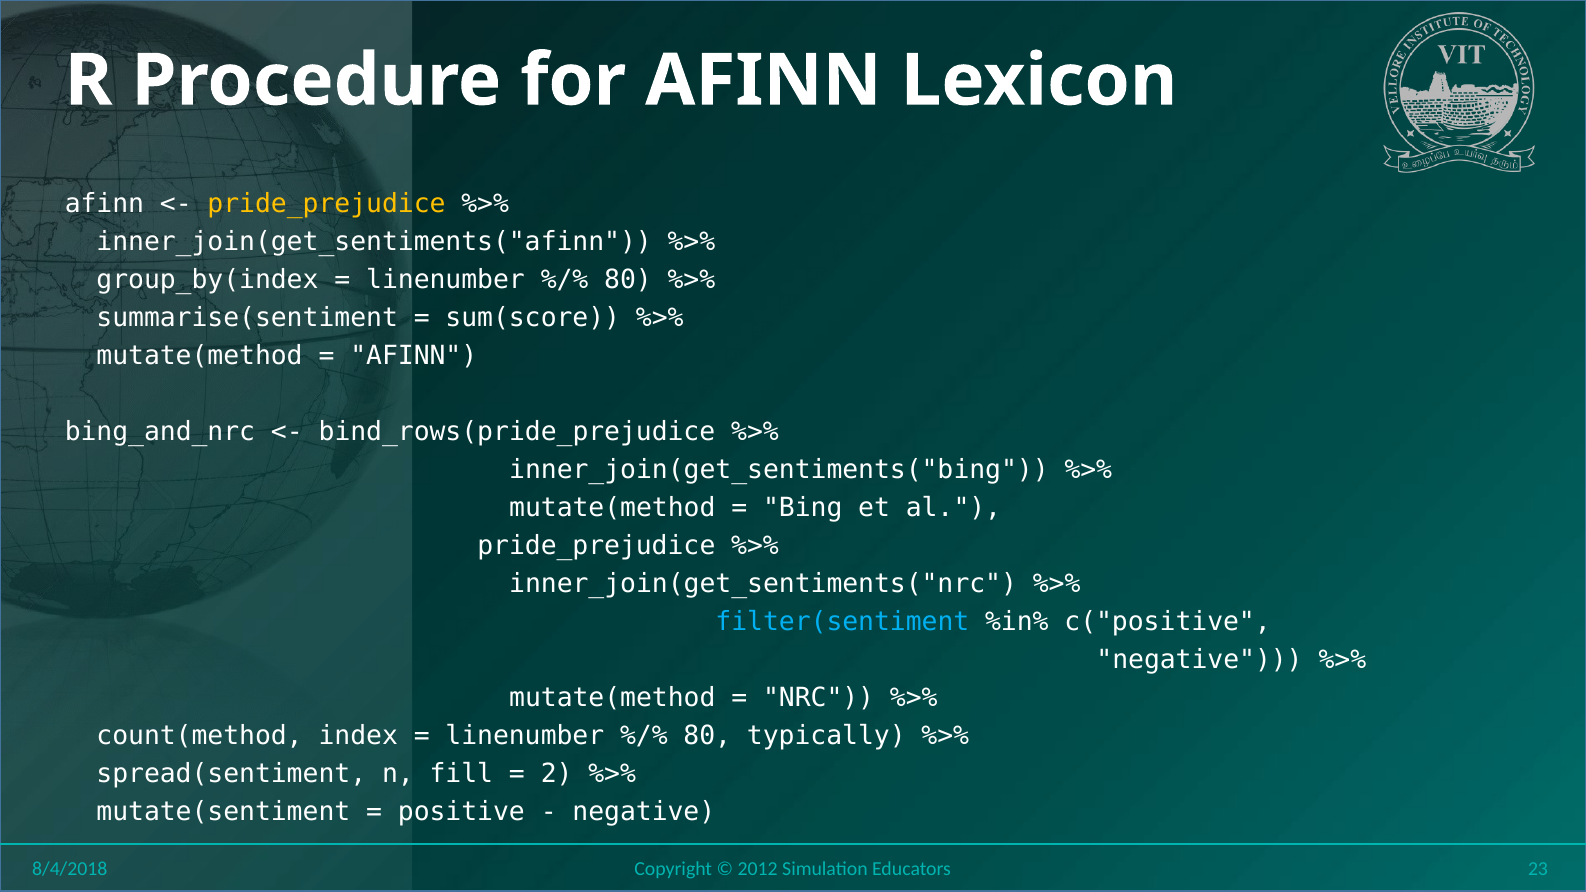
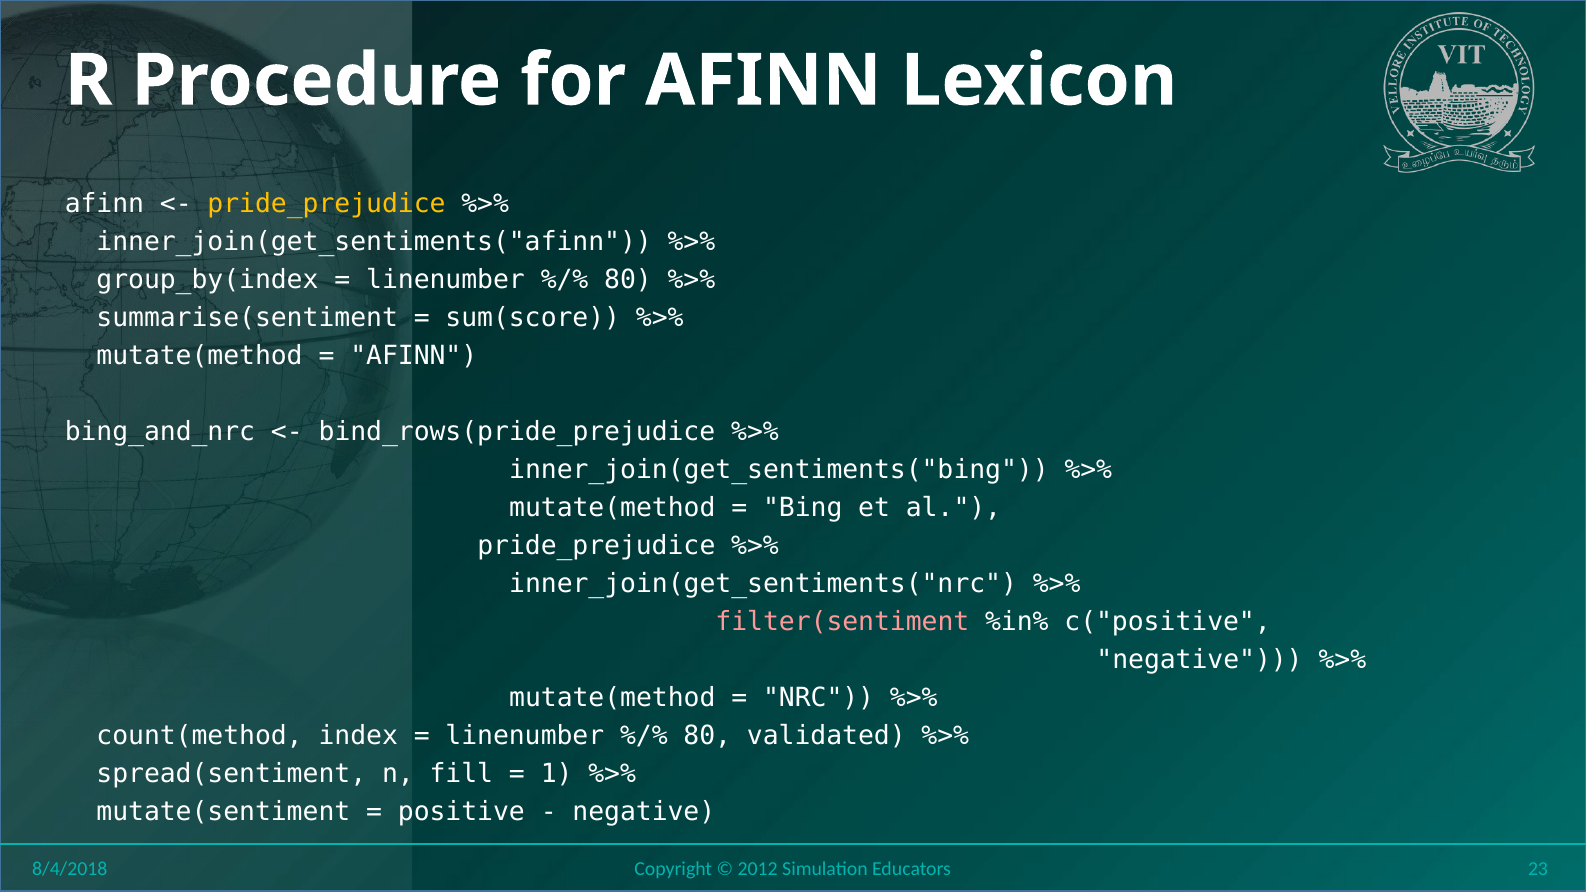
filter(sentiment colour: light blue -> pink (842, 622)
typically: typically -> validated (826, 736)
2: 2 -> 1 (557, 774)
